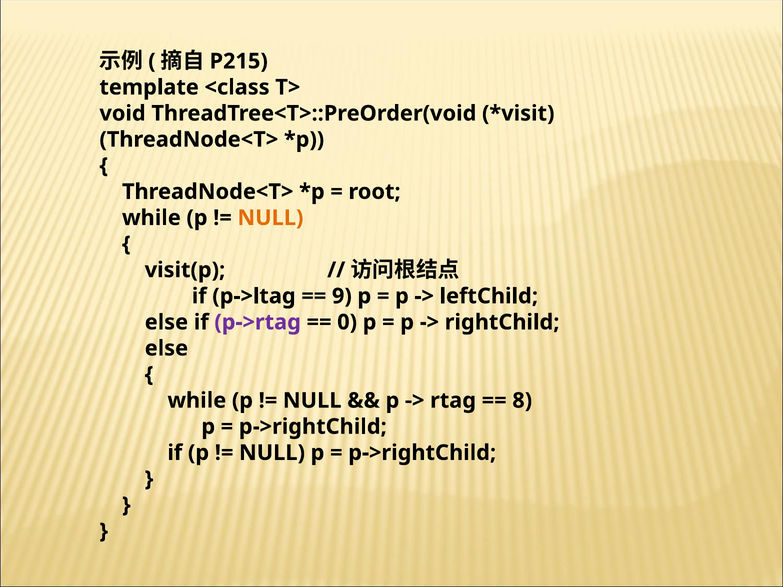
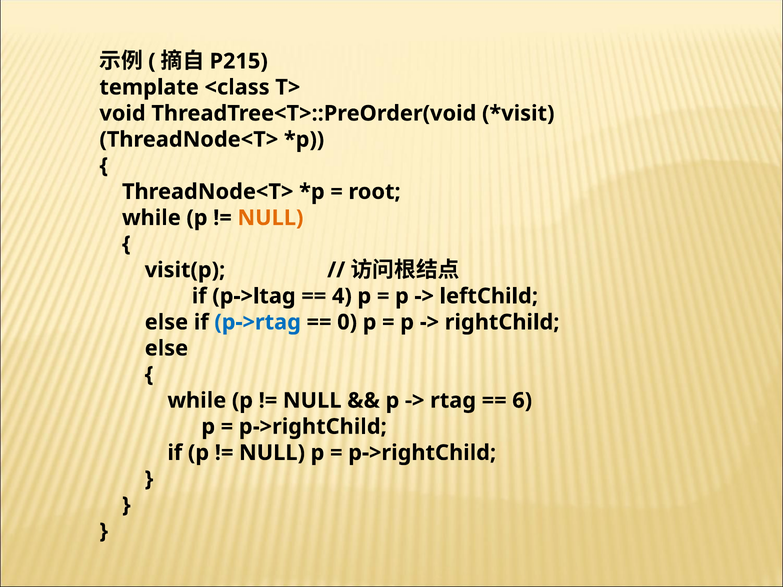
9: 9 -> 4 (342, 296)
p->rtag colour: purple -> blue (258, 322)
8: 8 -> 6 (522, 401)
